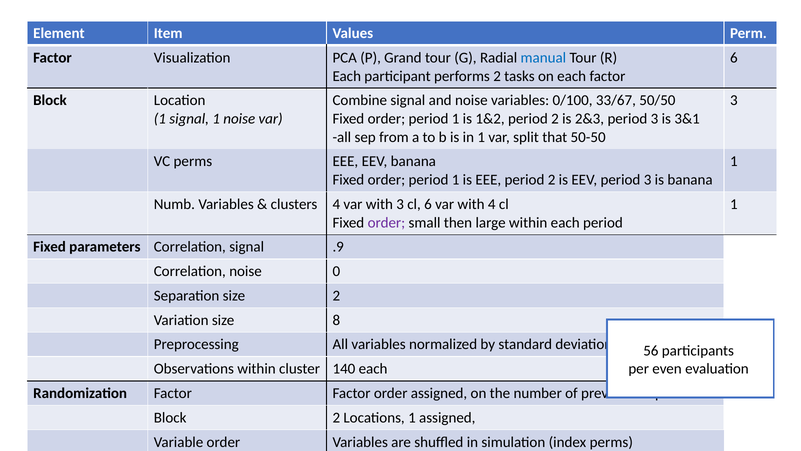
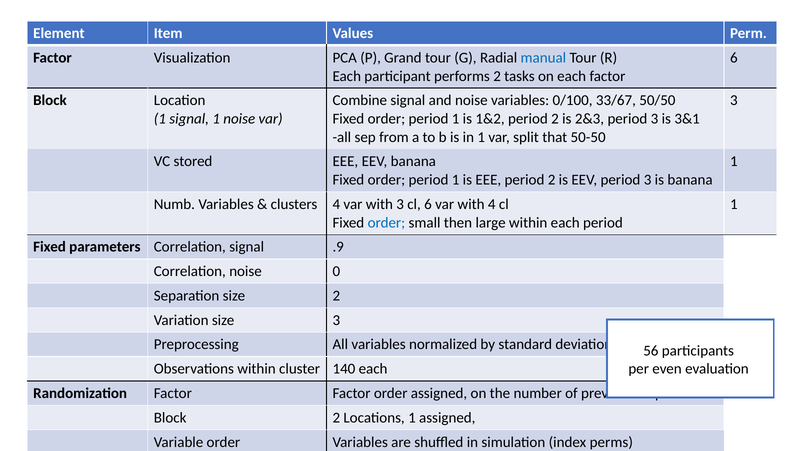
VC perms: perms -> stored (193, 161)
order colour: purple -> blue (386, 222)
size 8: 8 -> 3 (336, 320)
